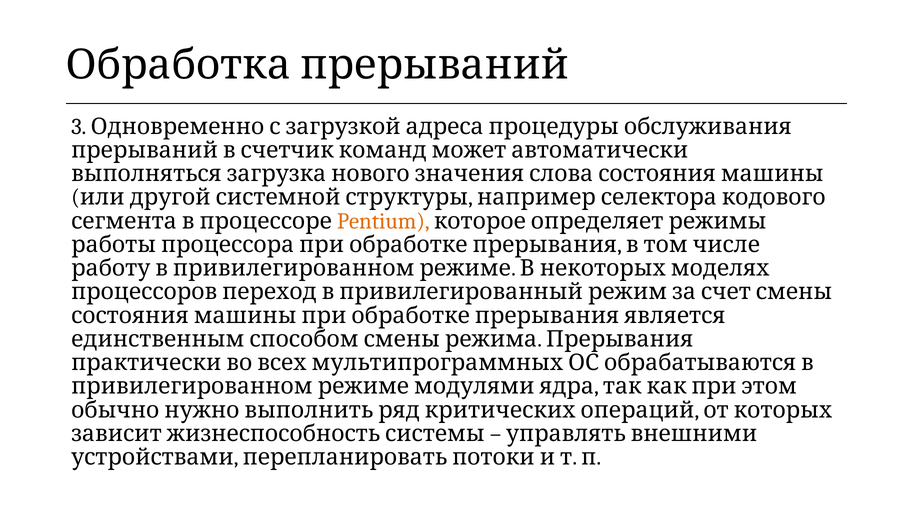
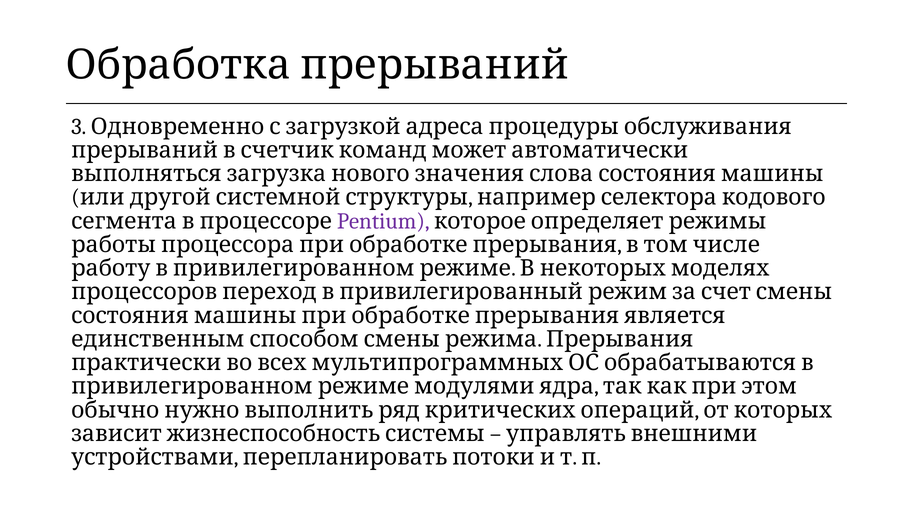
Pentium colour: orange -> purple (383, 221)
